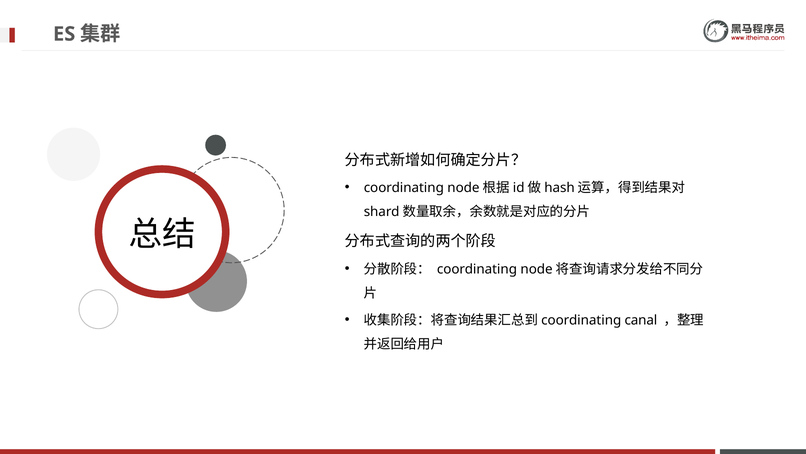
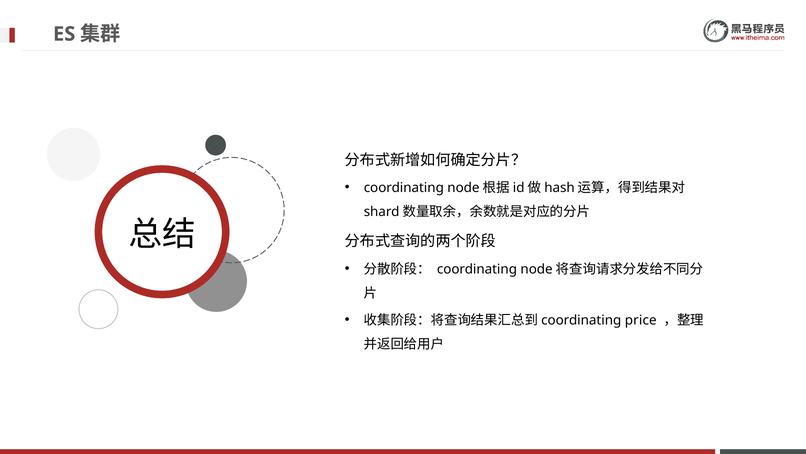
canal: canal -> price (641, 320)
